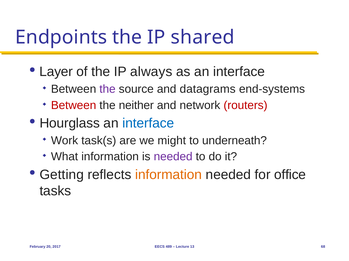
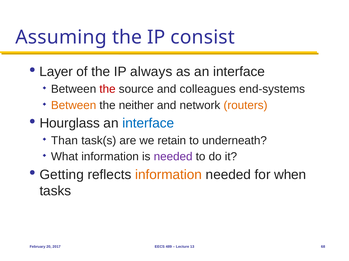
Endpoints: Endpoints -> Assuming (61, 37)
shared: shared -> consist (203, 37)
the colour: purple -> red (107, 89)
datagrams: datagrams -> colleagues (208, 89)
Between colour: red -> orange (74, 106)
routers colour: red -> orange (245, 106)
Work: Work -> Than (64, 141)
might: might -> retain (172, 141)
office: office -> when (290, 175)
